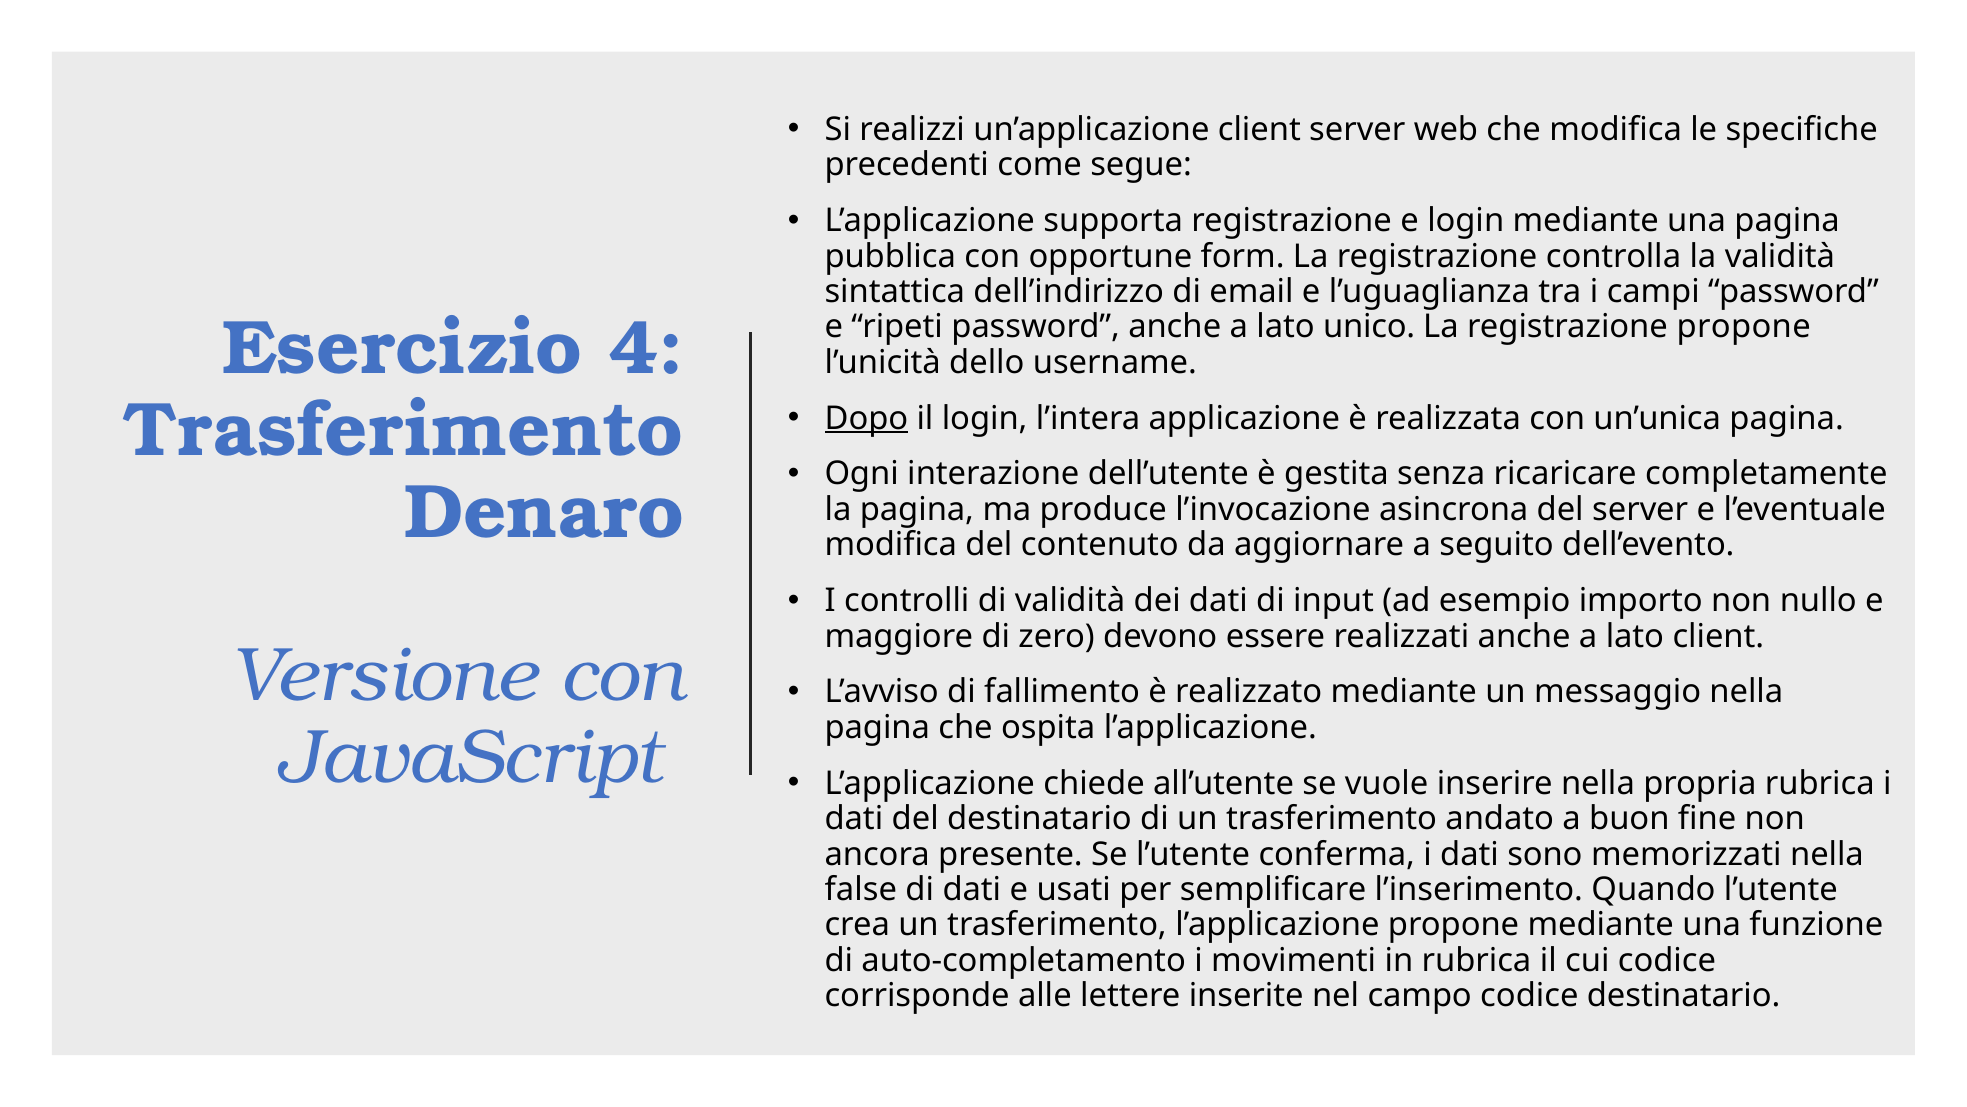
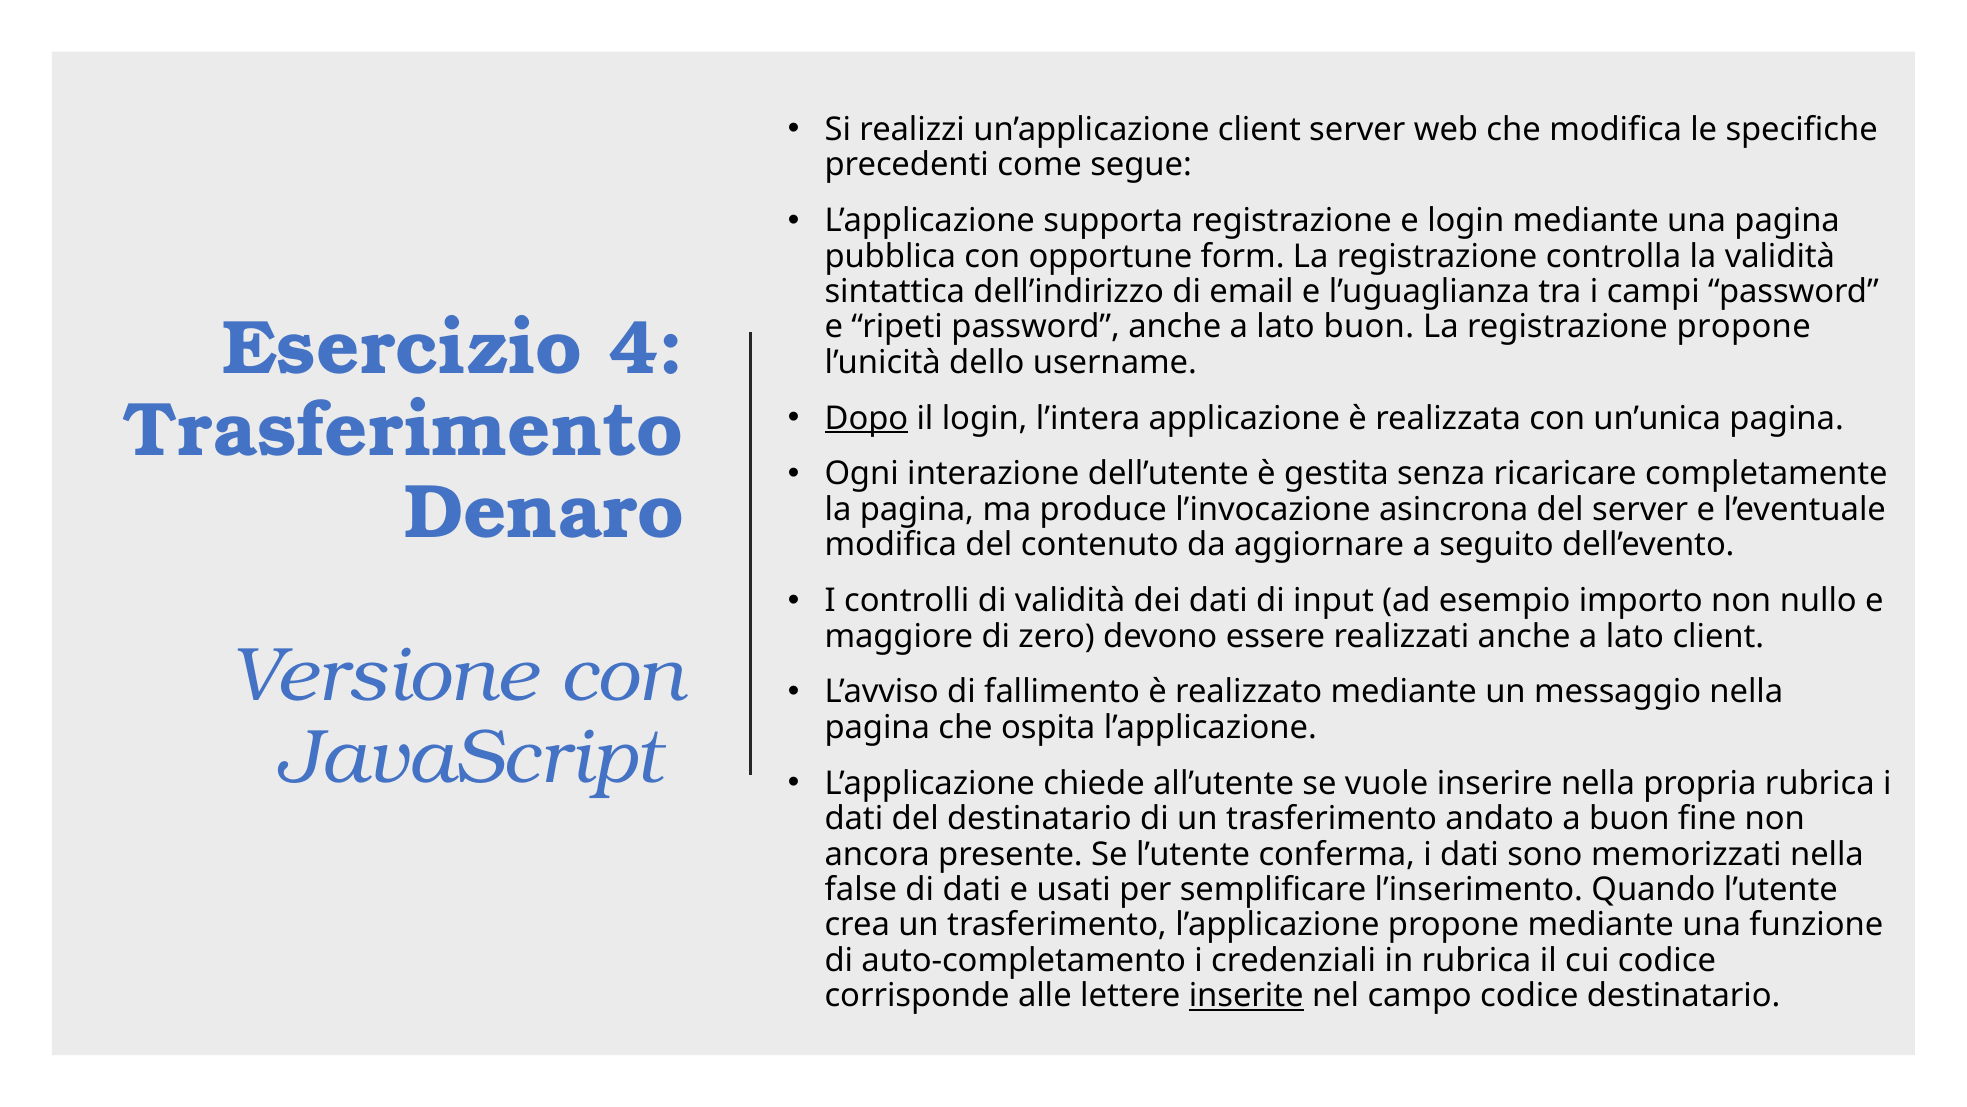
lato unico: unico -> buon (1369, 327)
movimenti: movimenti -> credenziali (1294, 960)
inserite underline: none -> present (1246, 995)
